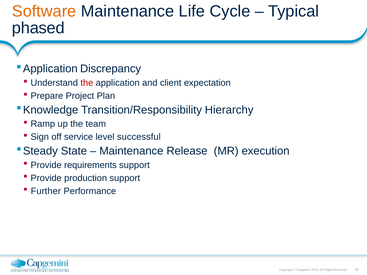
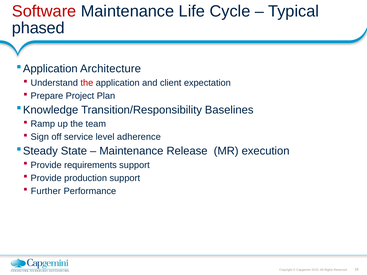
Software colour: orange -> red (44, 11)
Discrepancy: Discrepancy -> Architecture (111, 69)
Hierarchy: Hierarchy -> Baselines (229, 110)
successful: successful -> adherence (139, 137)
